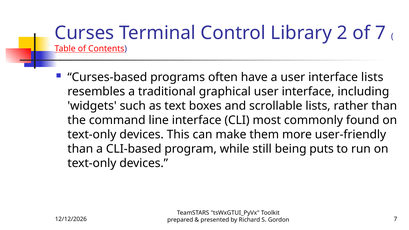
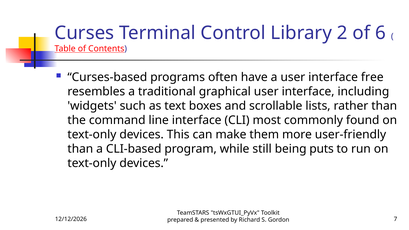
of 7: 7 -> 6 (380, 33)
interface lists: lists -> free (372, 77)
